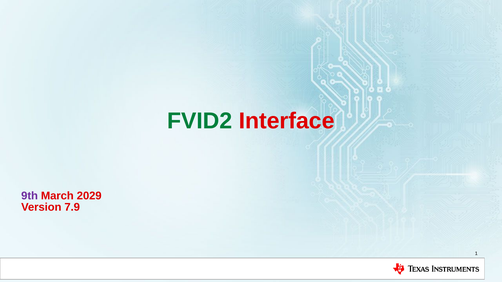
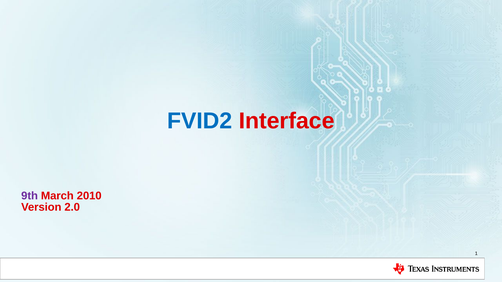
FVID2 colour: green -> blue (200, 121)
2029: 2029 -> 2010 (89, 196)
7.9: 7.9 -> 2.0 (72, 207)
